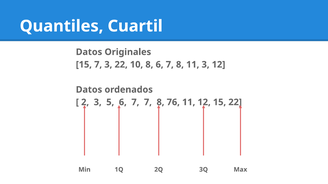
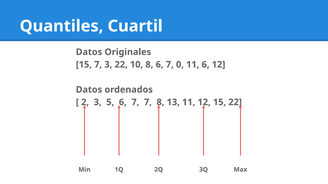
6 7 8: 8 -> 0 (180, 65)
11 3: 3 -> 6 (206, 65)
76: 76 -> 13 (173, 102)
